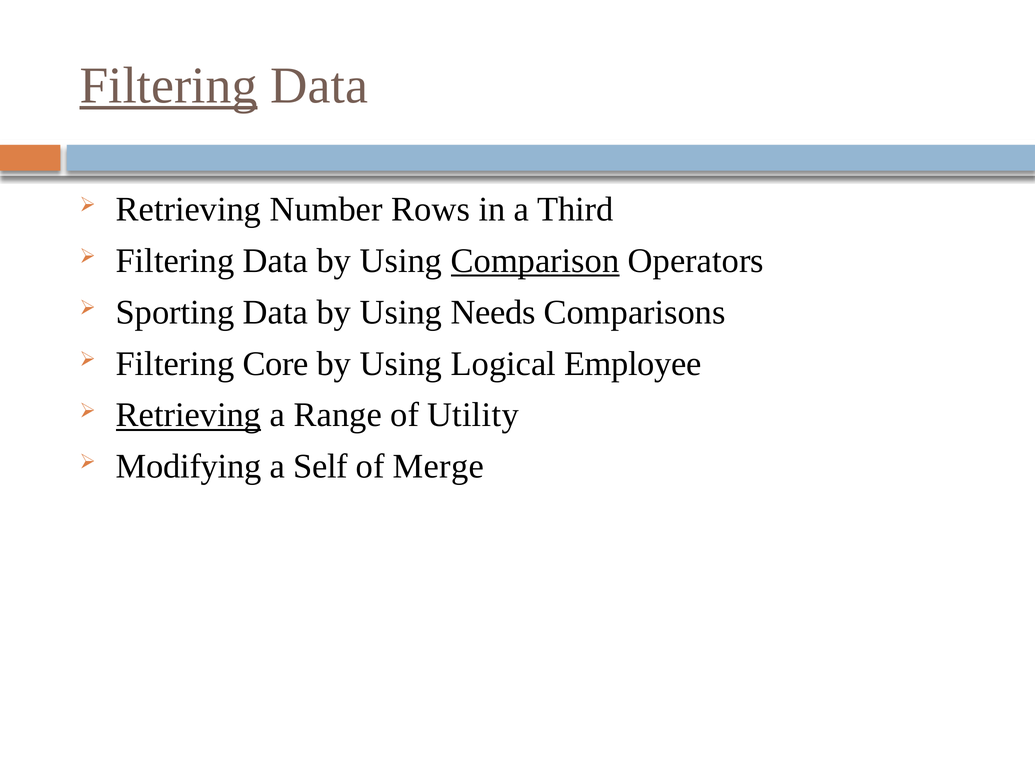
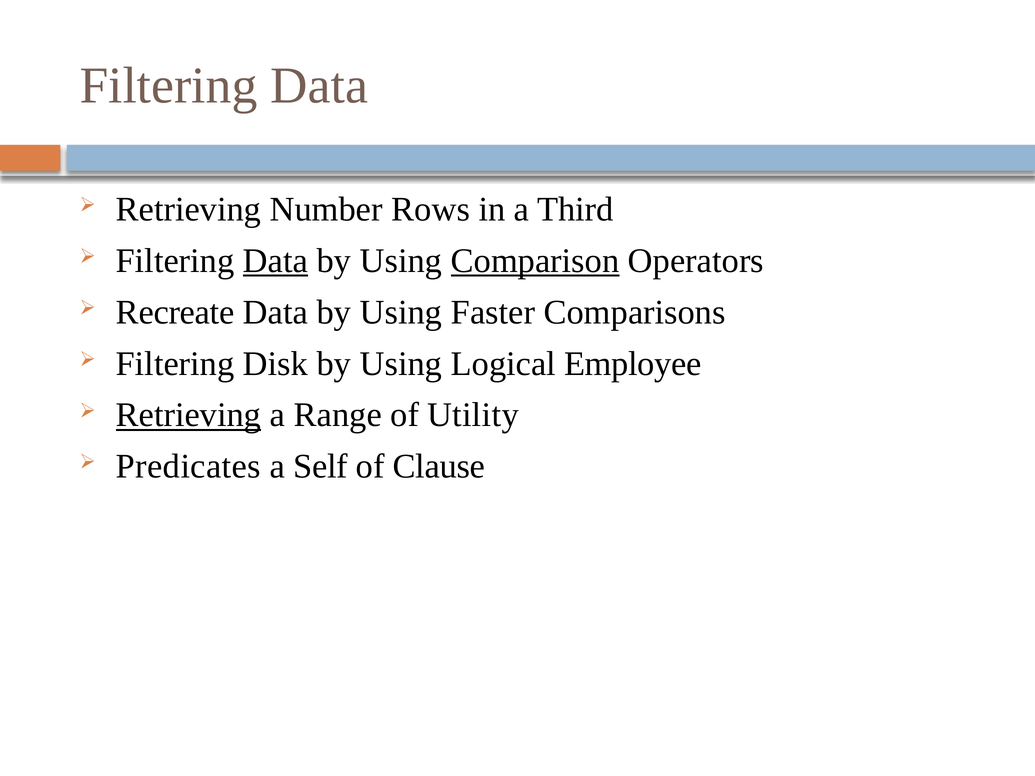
Filtering underline: present -> none (169, 86)
Data underline: none -> present (275, 261)
Sporting: Sporting -> Recreate (175, 312)
Needs: Needs -> Faster (493, 312)
Core: Core -> Disk (275, 364)
Modifying: Modifying -> Predicates (188, 467)
Merge: Merge -> Clause (439, 467)
